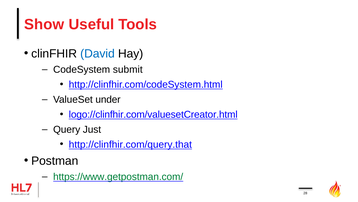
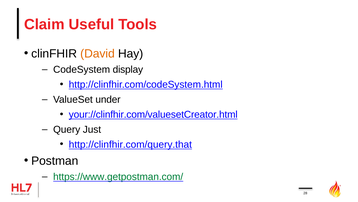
Show: Show -> Claim (44, 24)
David colour: blue -> orange (97, 53)
submit: submit -> display (128, 69)
logo://clinfhir.com/valuesetCreator.html: logo://clinfhir.com/valuesetCreator.html -> your://clinfhir.com/valuesetCreator.html (153, 114)
